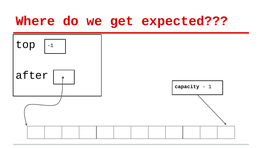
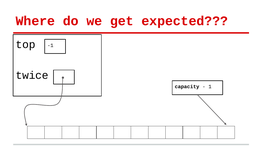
after: after -> twice (32, 75)
